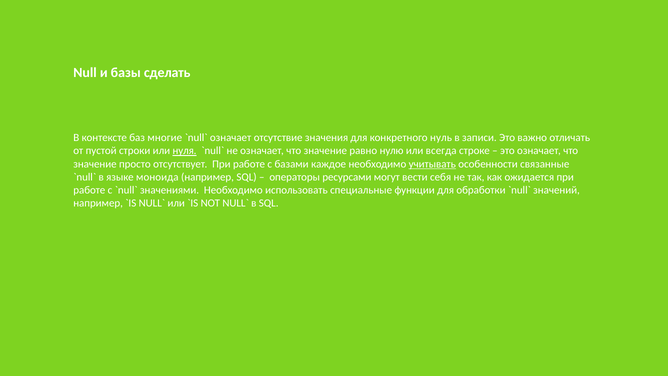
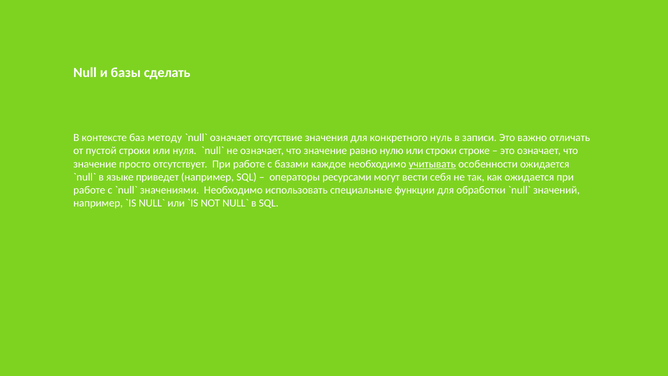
многие: многие -> методу (165, 138)
нуля underline: present -> none (185, 151)
или всегда: всегда -> строки (441, 151)
особенности связанные: связанные -> ожидается (545, 164)
моноида: моноида -> приведет (157, 177)
